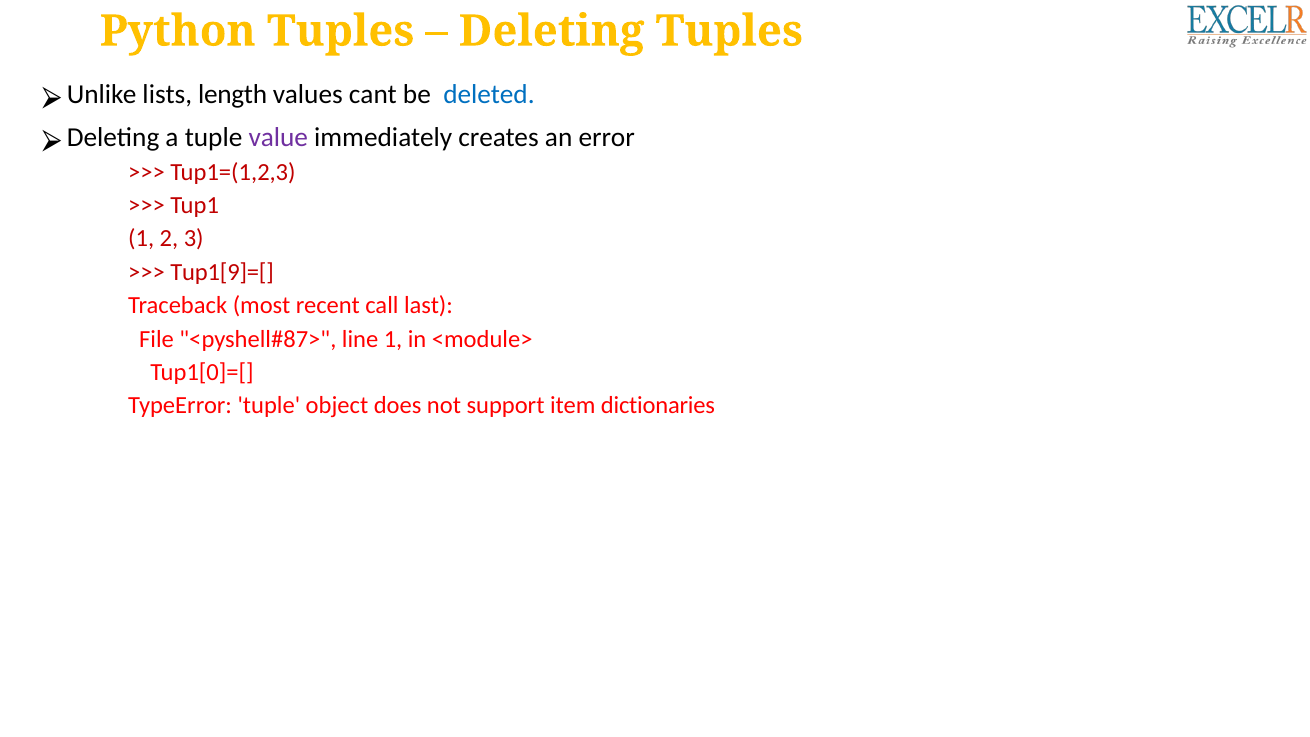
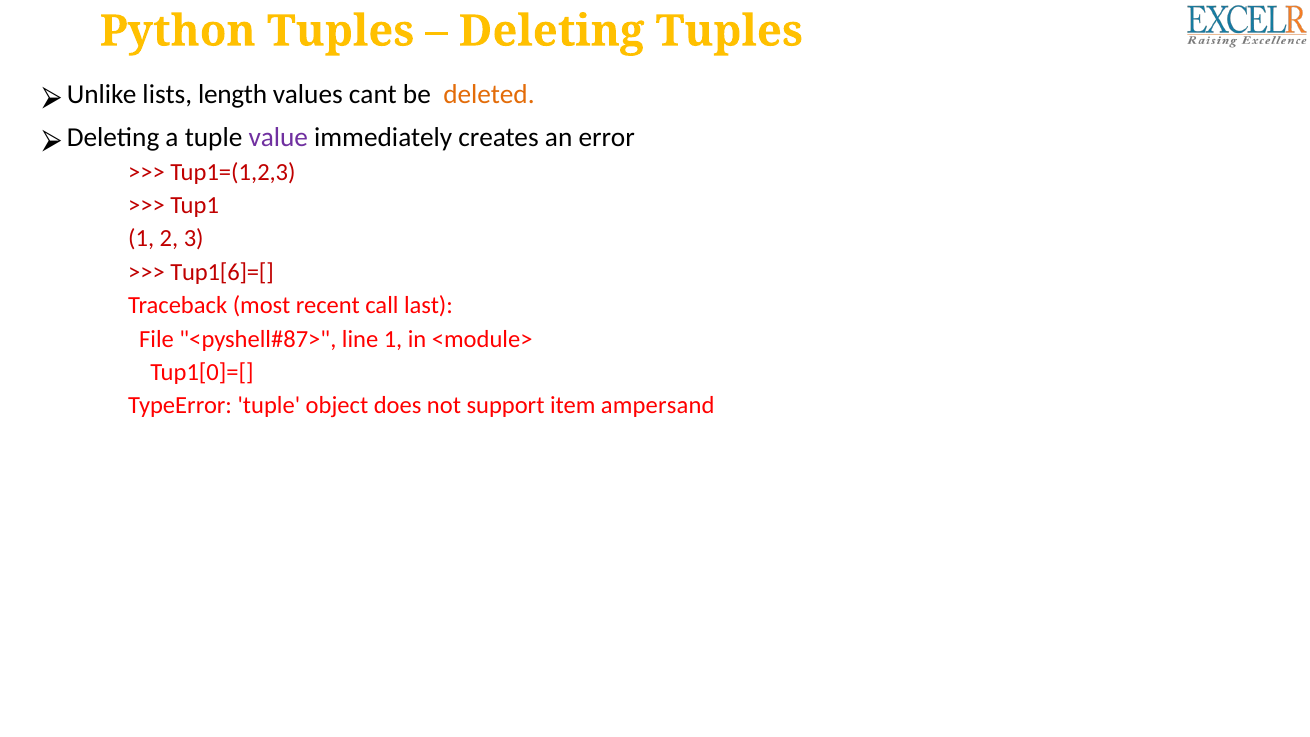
deleted colour: blue -> orange (489, 94)
Tup1[9]=[: Tup1[9]=[ -> Tup1[6]=[ (222, 272)
dictionaries: dictionaries -> ampersand (658, 406)
